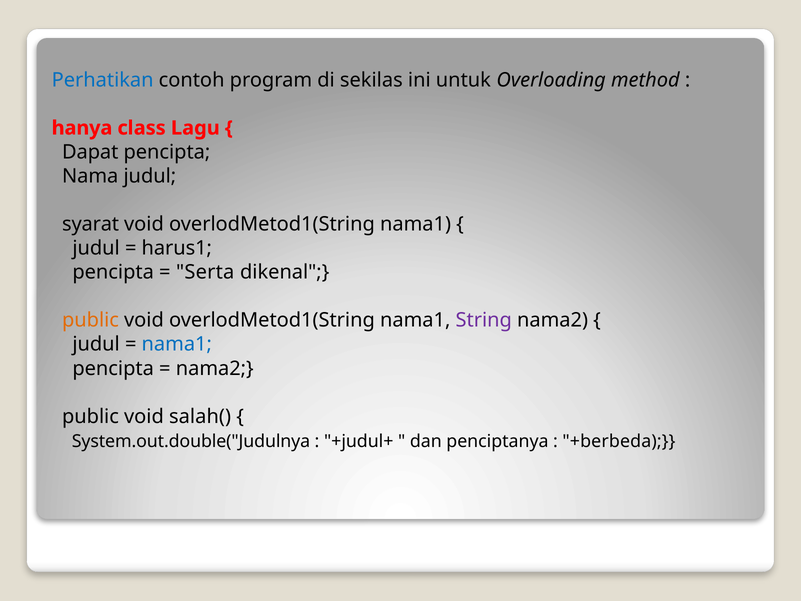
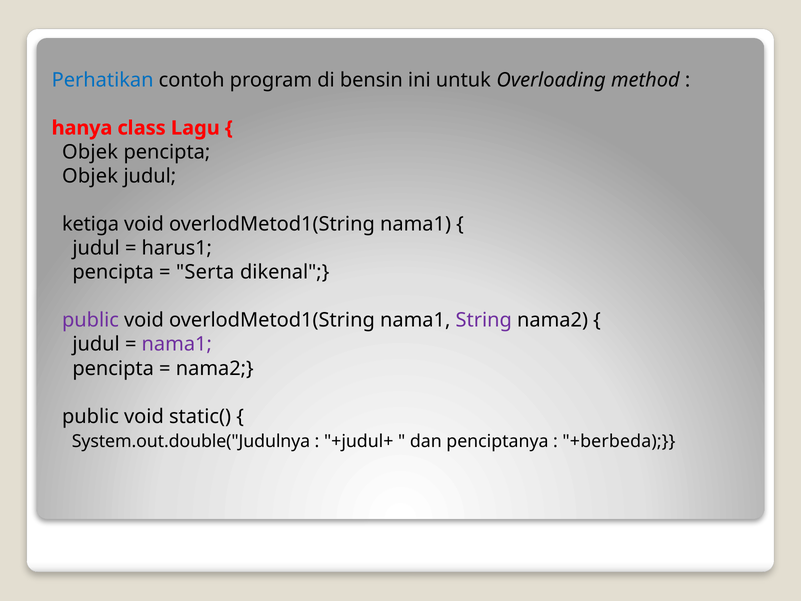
sekilas: sekilas -> bensin (371, 80)
Dapat: Dapat -> Objek (90, 152)
Nama: Nama -> Objek (90, 176)
syarat: syarat -> ketiga (91, 224)
public colour: orange -> purple (90, 320)
nama1 colour: blue -> purple (177, 344)
salah(: salah( -> static( (200, 416)
